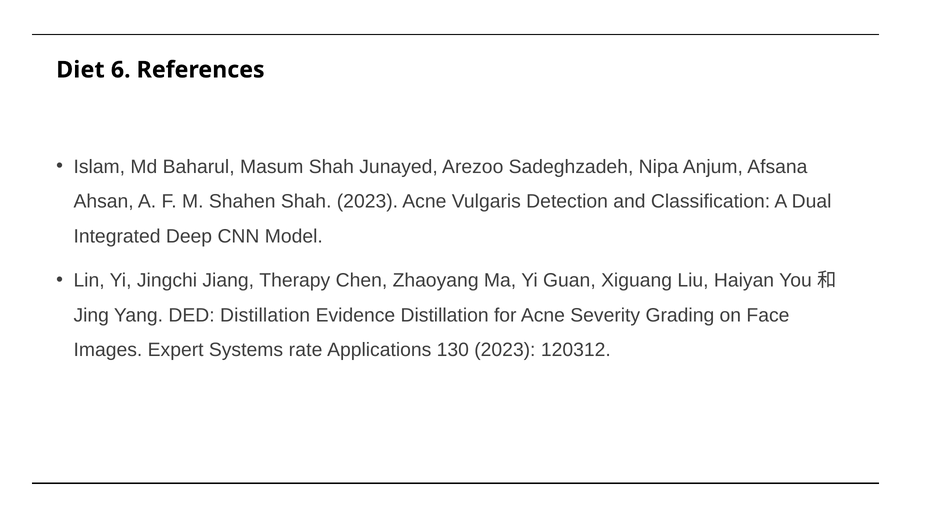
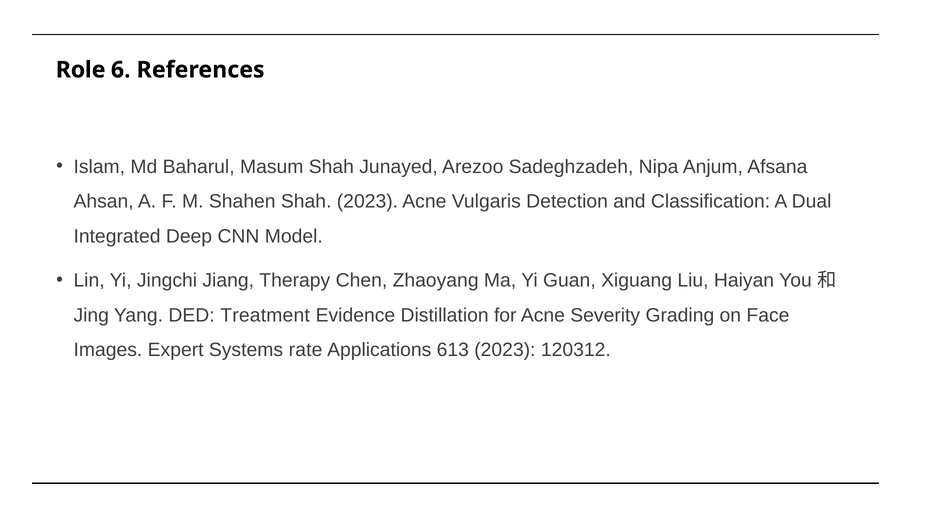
Diet: Diet -> Role (81, 70)
DED Distillation: Distillation -> Treatment (265, 316)
130: 130 -> 613 (453, 350)
